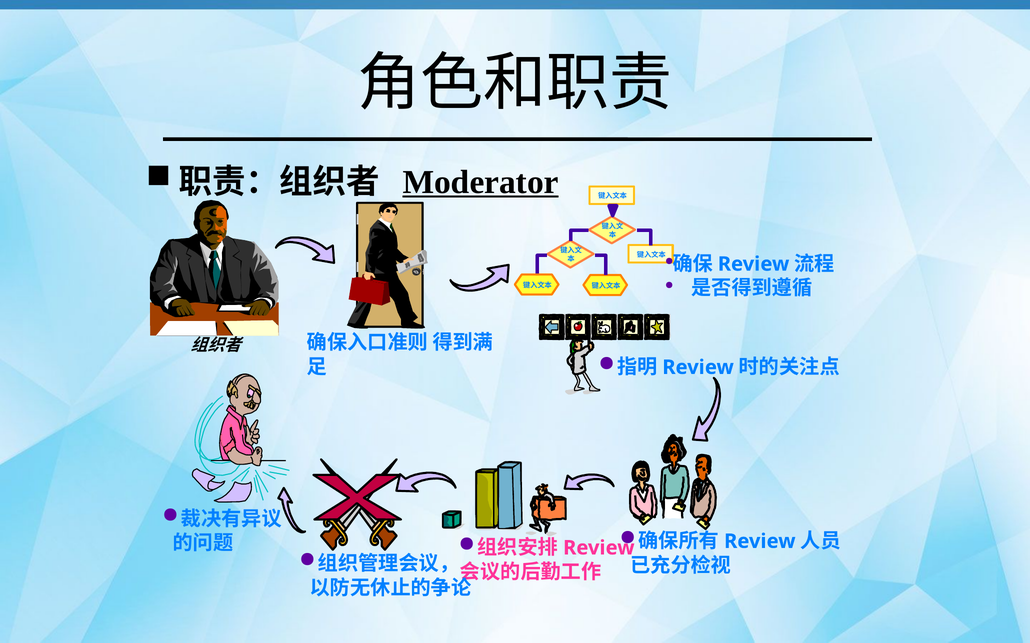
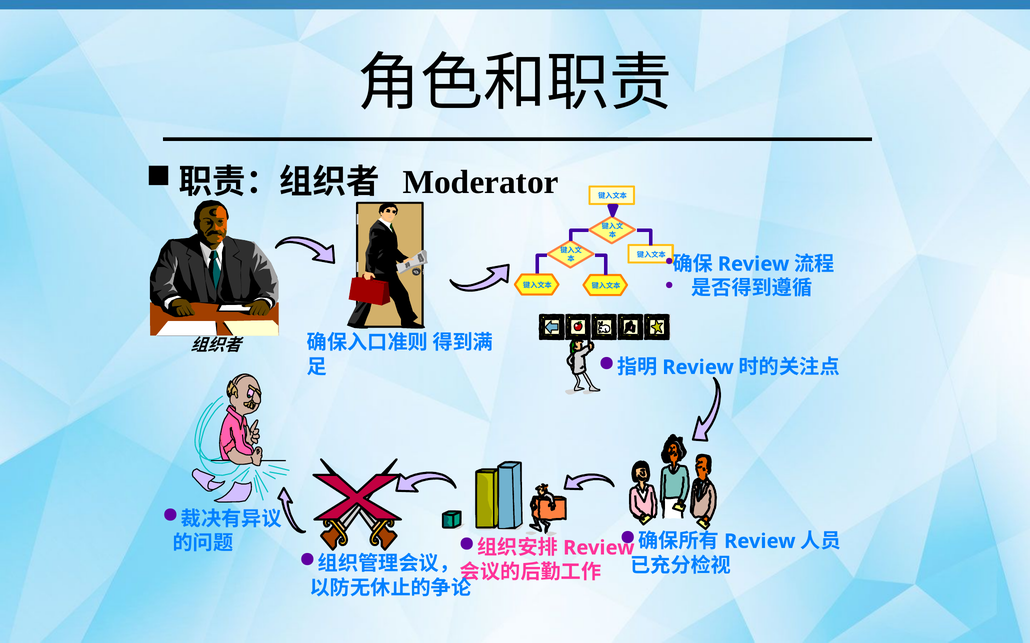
Moderator underline: present -> none (481, 182)
